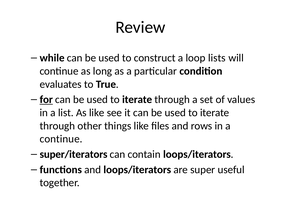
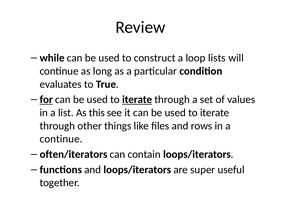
iterate underline: none -> present (137, 99)
As like: like -> this (97, 113)
super/iterators: super/iterators -> often/iterators (74, 154)
